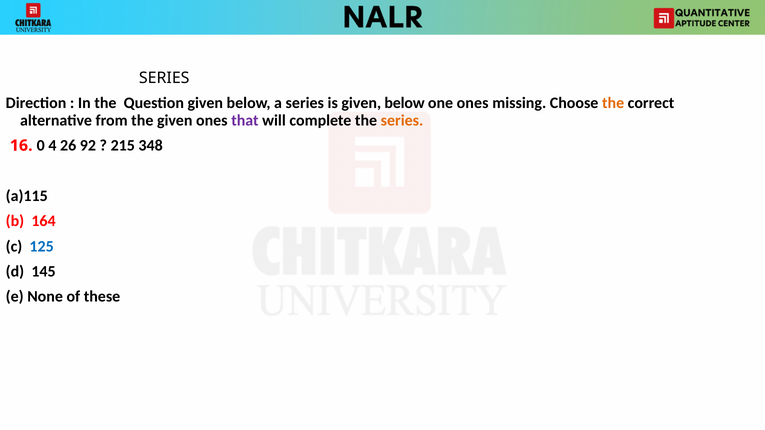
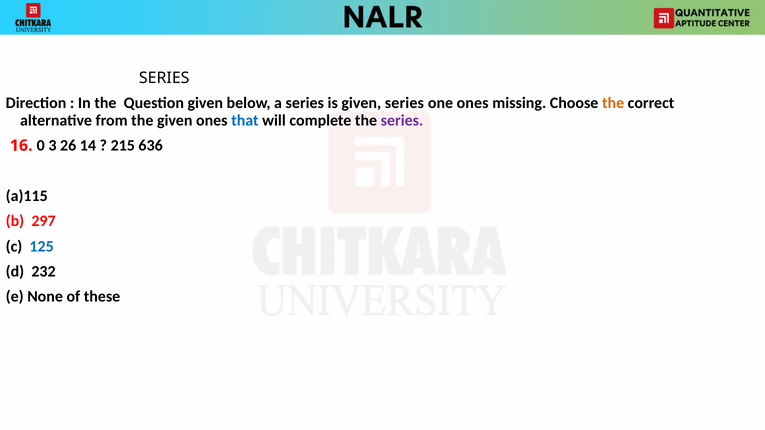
is given below: below -> series (404, 103)
that colour: purple -> blue (245, 120)
series colour: orange -> purple (402, 120)
4: 4 -> 3 (52, 146)
92: 92 -> 14 (88, 146)
348: 348 -> 636 (151, 146)
164: 164 -> 297 (44, 221)
145: 145 -> 232 (44, 272)
